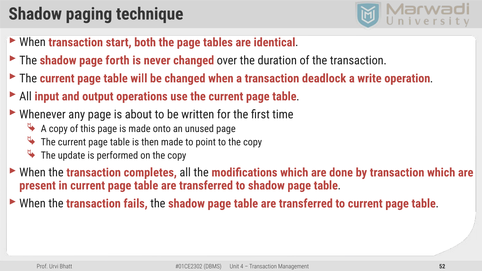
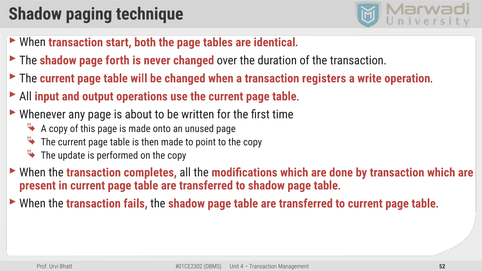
deadlock: deadlock -> registers (324, 78)
